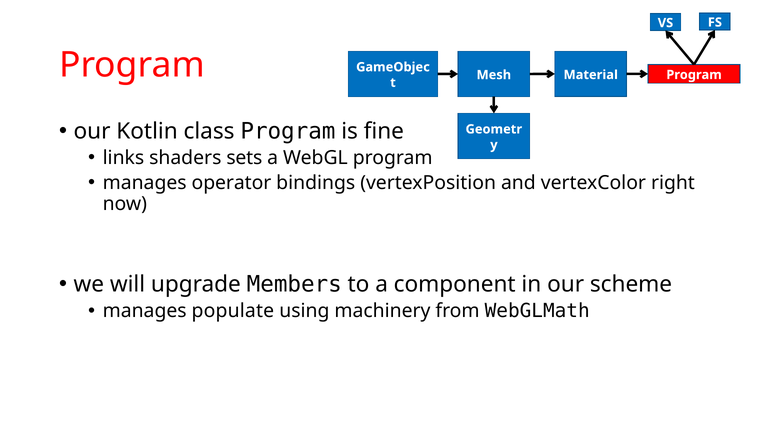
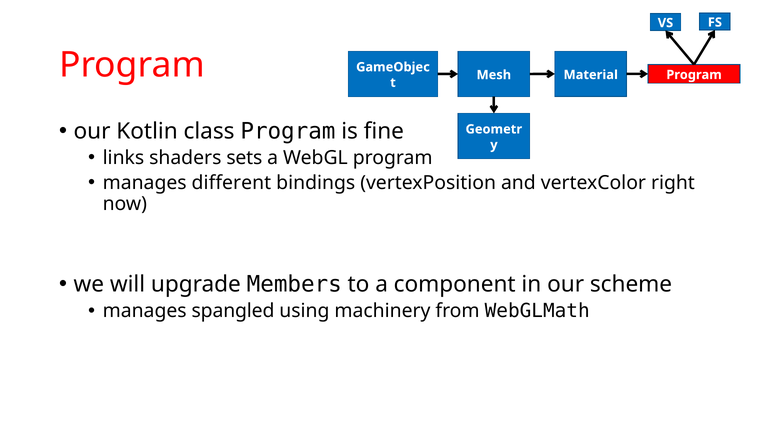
operator: operator -> different (231, 183)
populate: populate -> spangled (233, 311)
